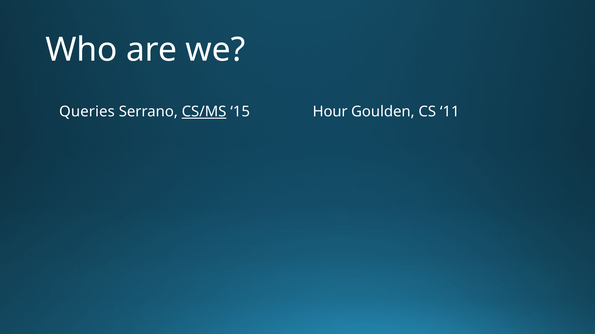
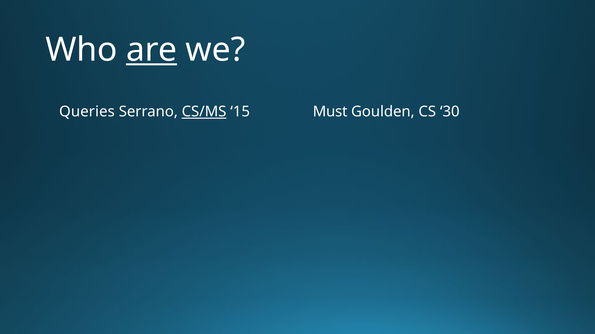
are underline: none -> present (152, 50)
Hour: Hour -> Must (330, 112)
11: 11 -> 30 (450, 112)
